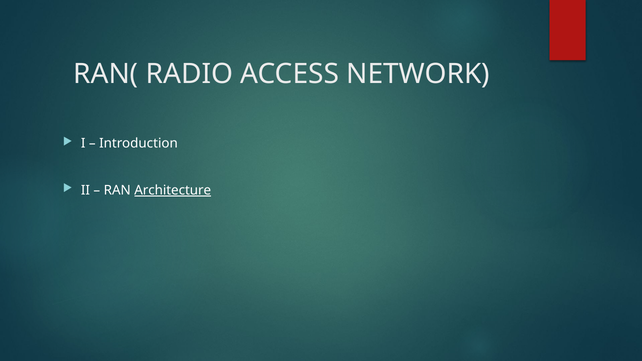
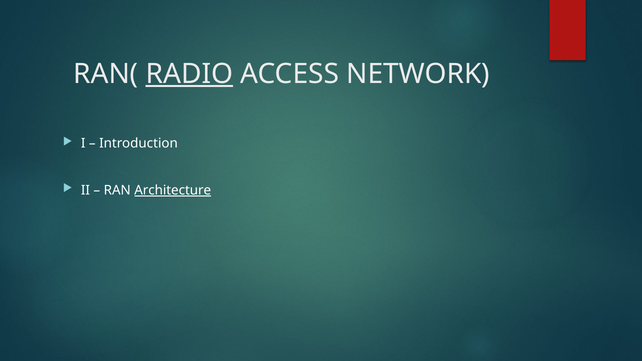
RADIO underline: none -> present (189, 74)
